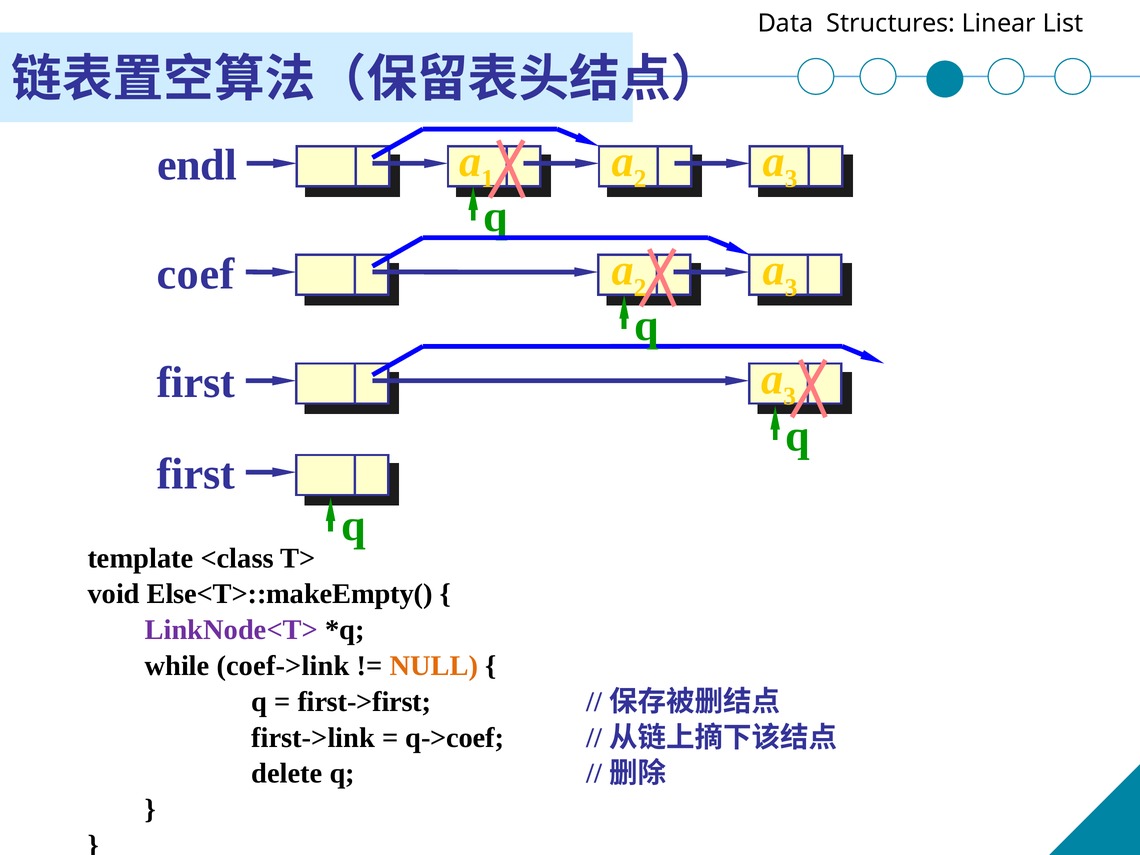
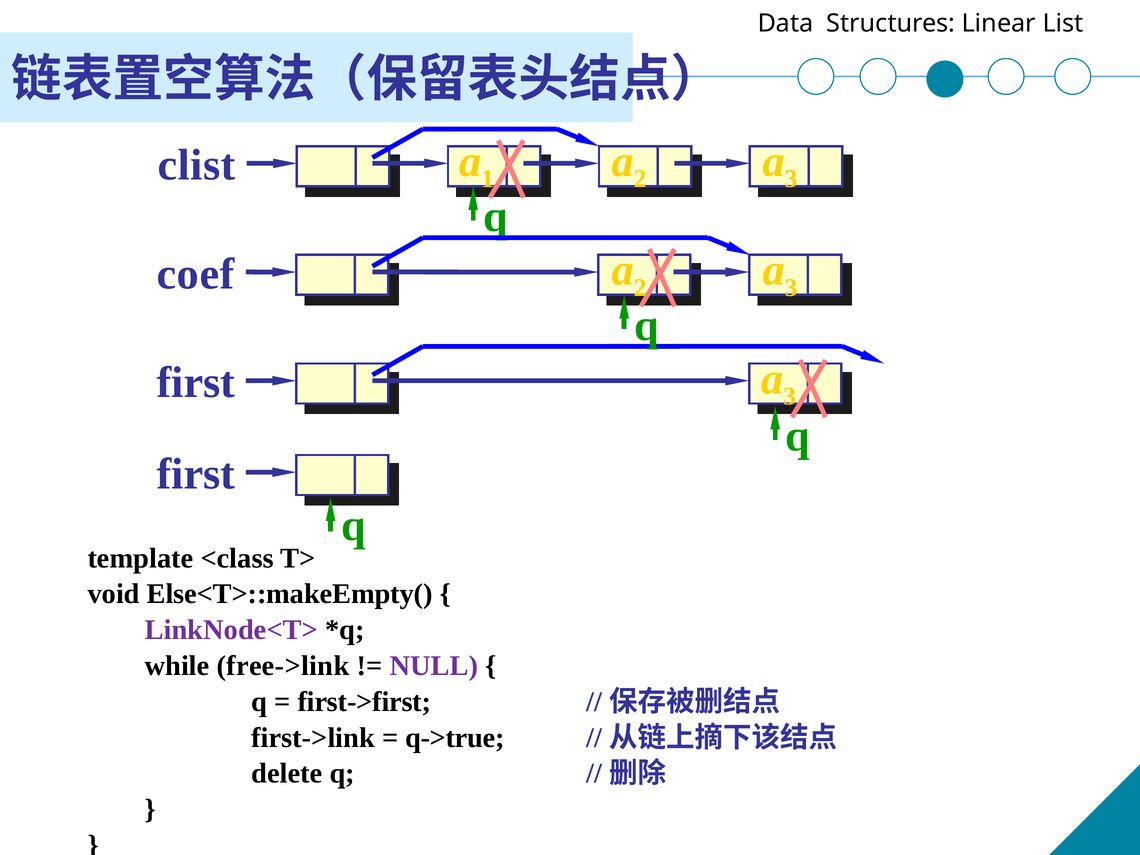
endl: endl -> clist (197, 165)
coef->link: coef->link -> free->link (283, 666)
NULL colour: orange -> purple (434, 666)
q->coef: q->coef -> q->true (455, 738)
